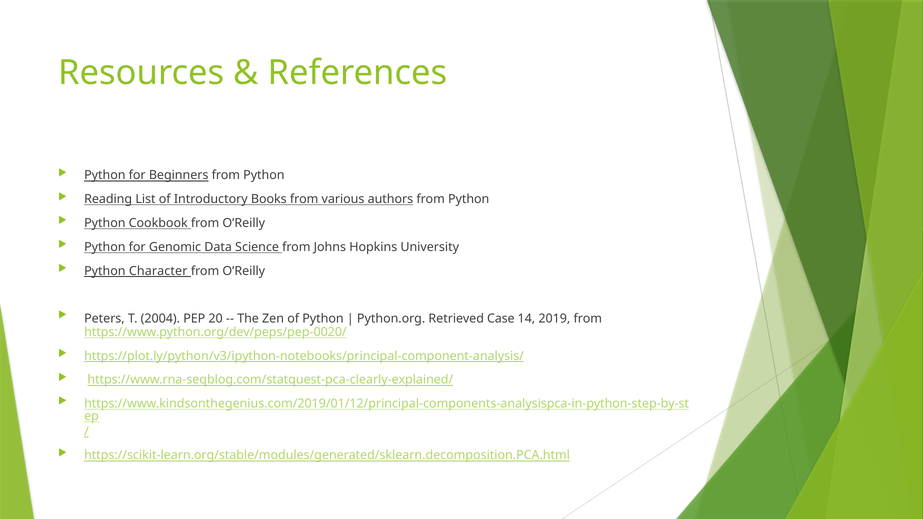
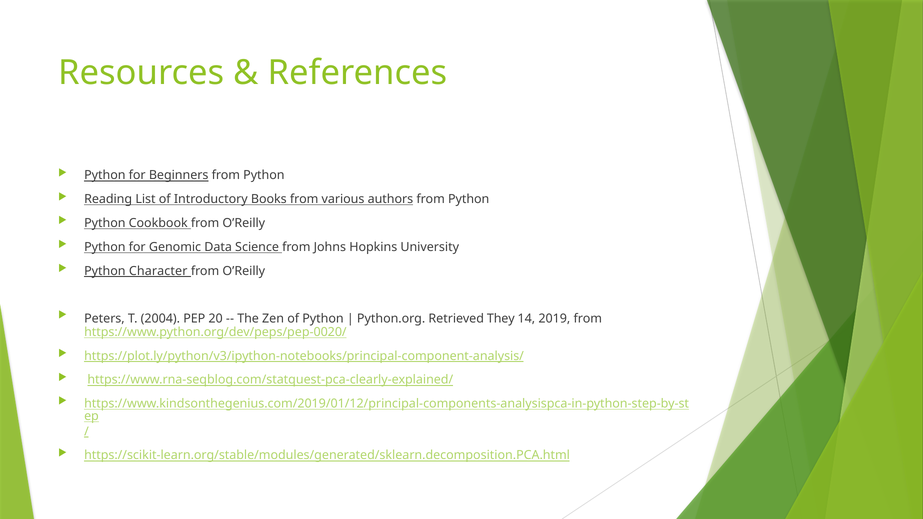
Case: Case -> They (501, 319)
